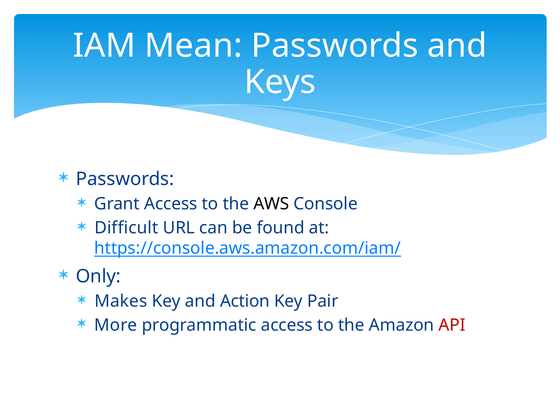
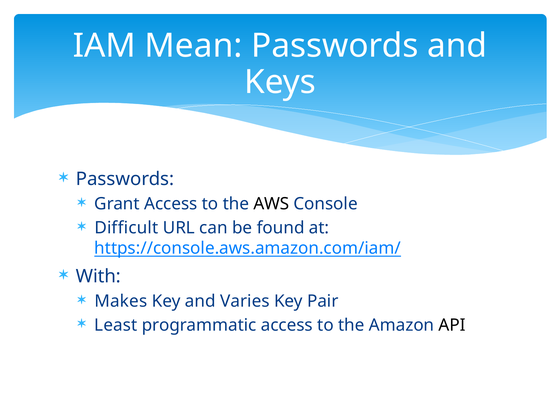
Only: Only -> With (98, 276)
Action: Action -> Varies (245, 301)
More: More -> Least (116, 325)
API colour: red -> black (452, 325)
